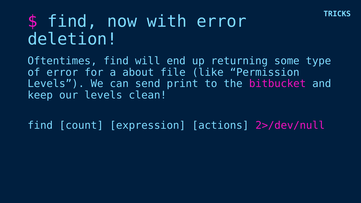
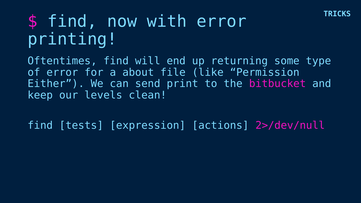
deletion: deletion -> printing (72, 39)
Levels: Levels -> Either (56, 84)
count: count -> tests (81, 125)
